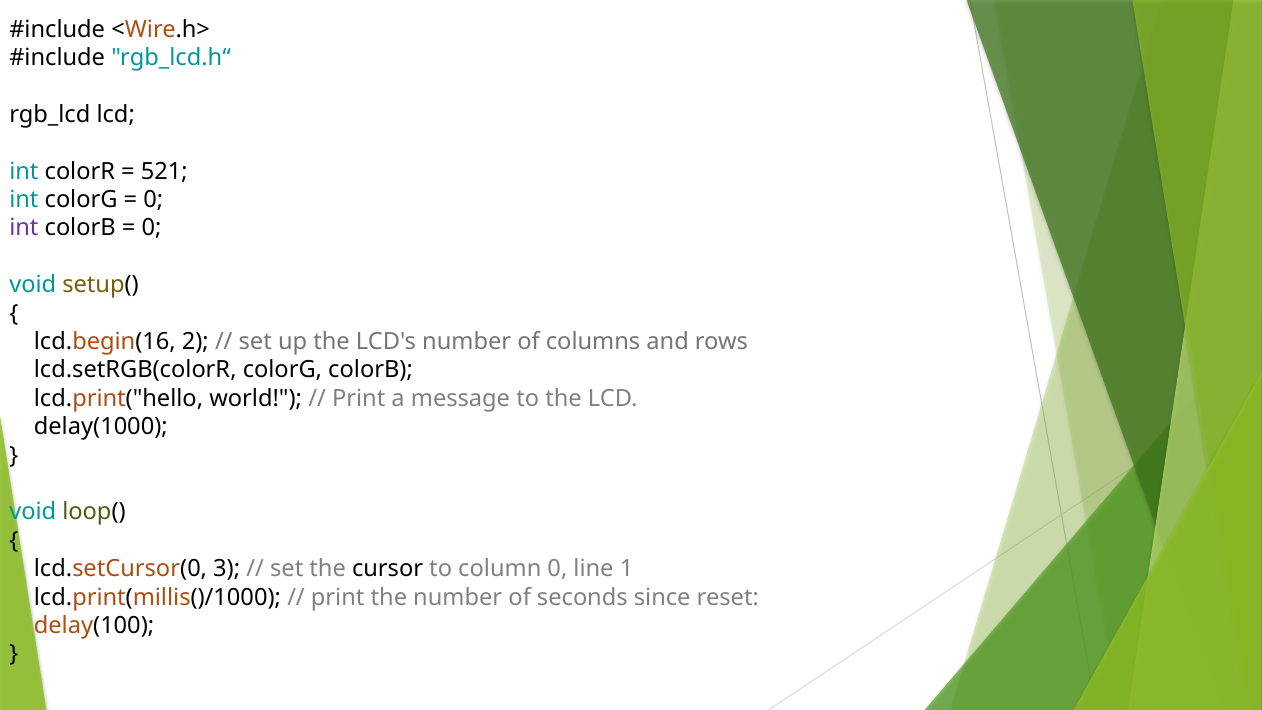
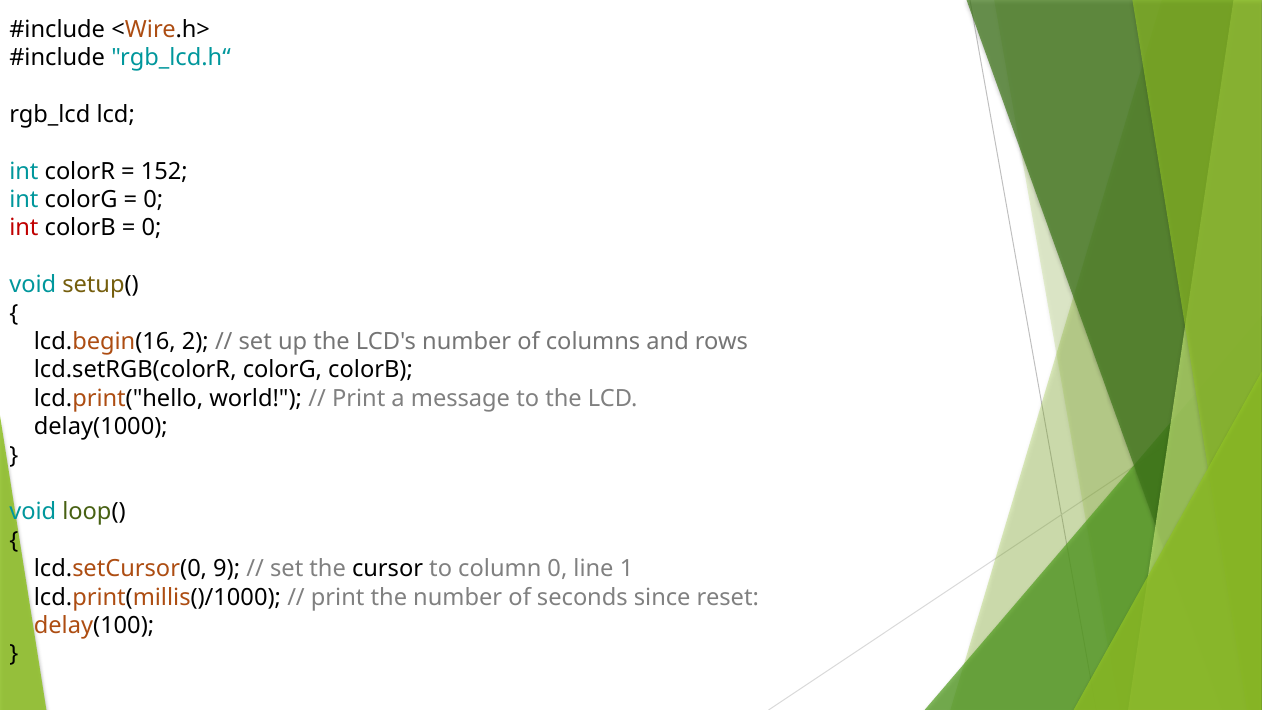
521: 521 -> 152 (164, 171)
int colour: purple -> red (24, 228)
3: 3 -> 9 (227, 569)
